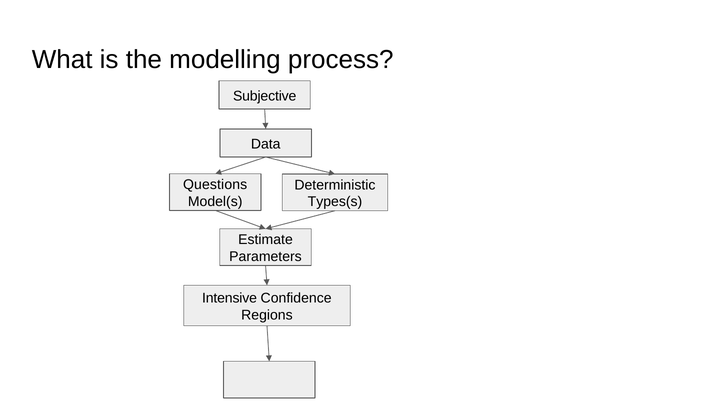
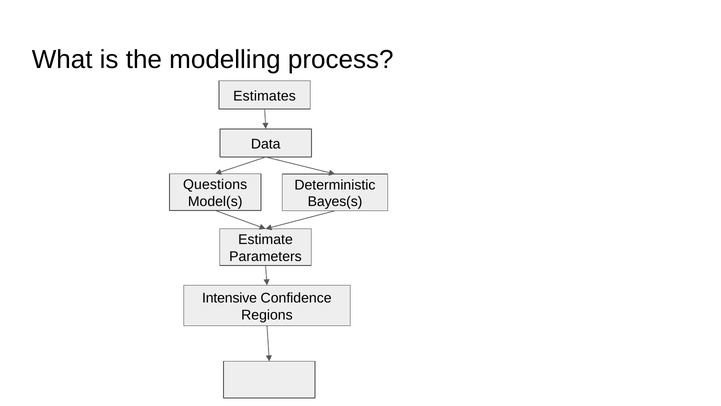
Subjective: Subjective -> Estimates (265, 96)
Types(s: Types(s -> Bayes(s (335, 202)
